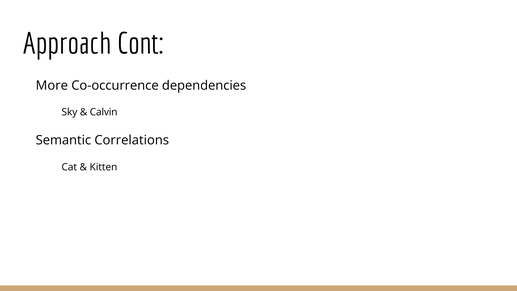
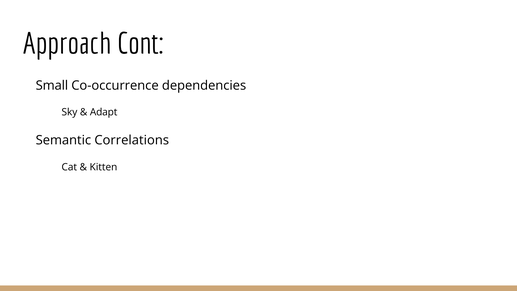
More: More -> Small (52, 85)
Calvin: Calvin -> Adapt (104, 112)
